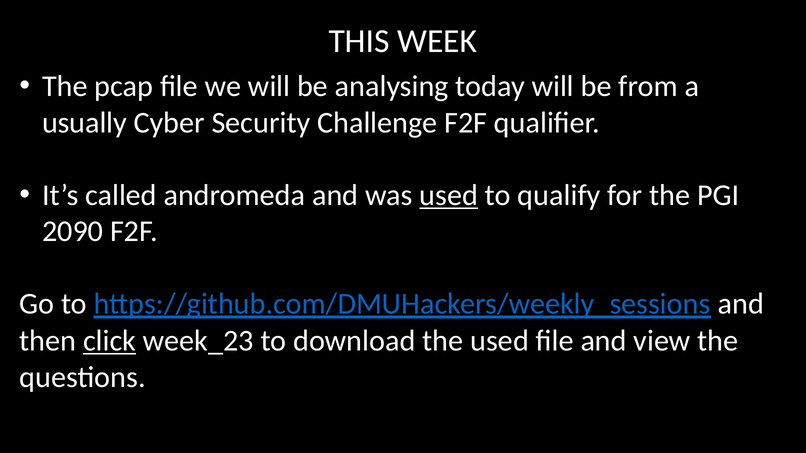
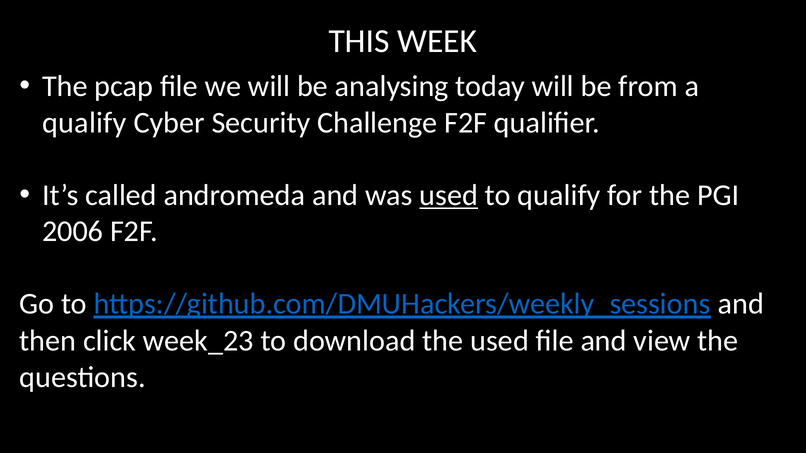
usually: usually -> qualify (84, 123)
2090: 2090 -> 2006 (73, 232)
click underline: present -> none (110, 341)
